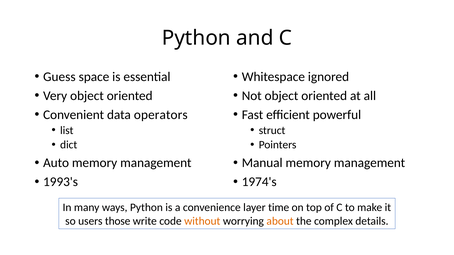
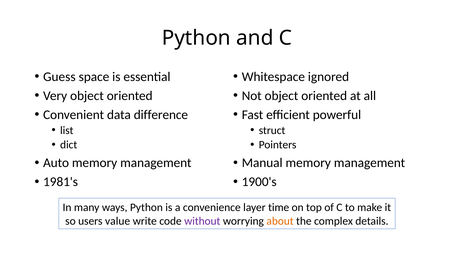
operators: operators -> difference (161, 115)
1993's: 1993's -> 1981's (61, 182)
1974's: 1974's -> 1900's (259, 182)
those: those -> value (118, 221)
without colour: orange -> purple (202, 221)
